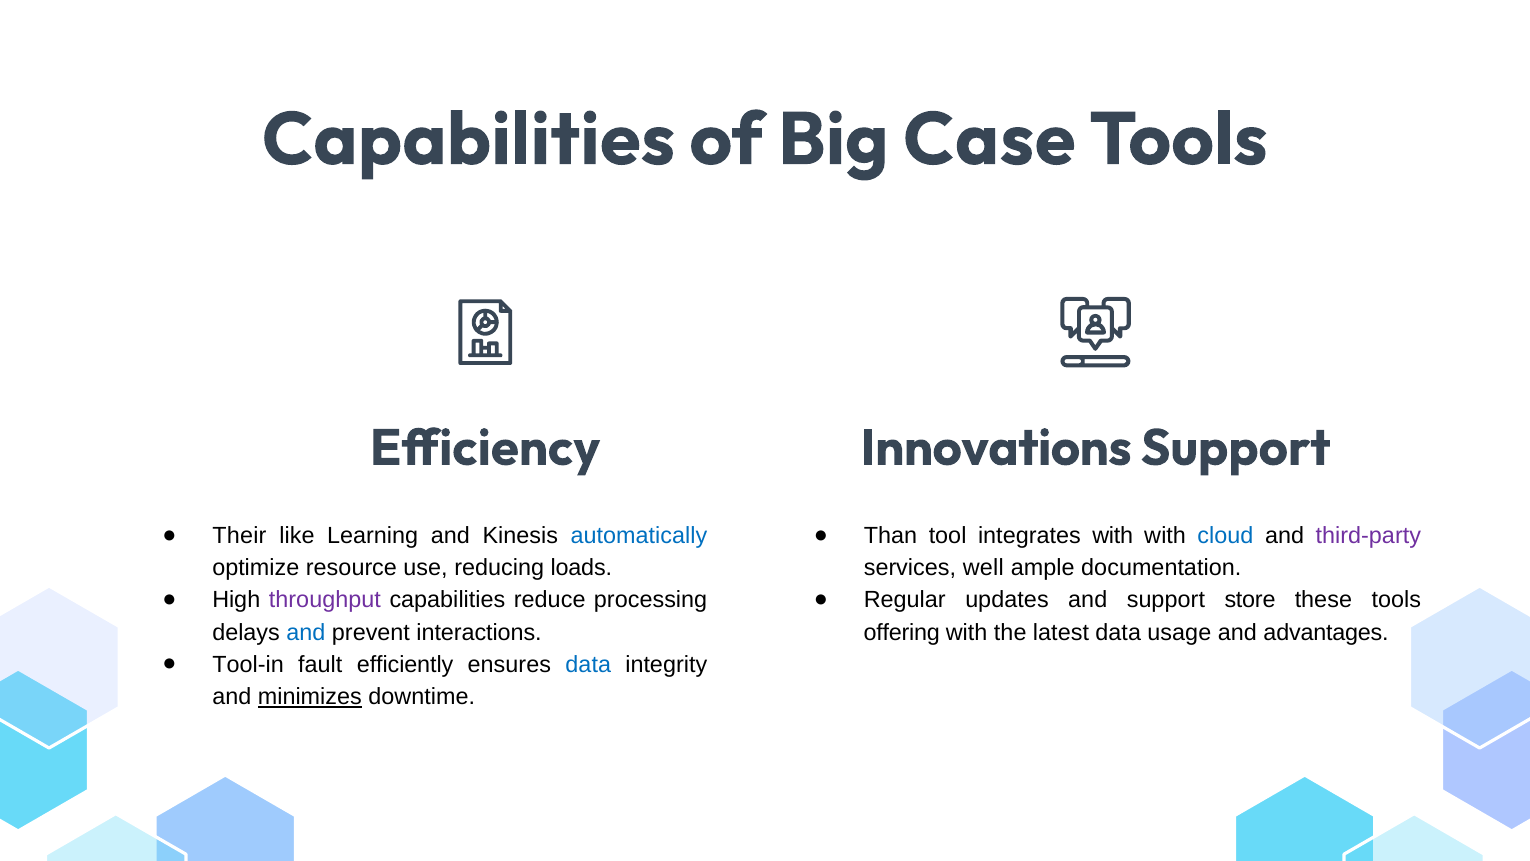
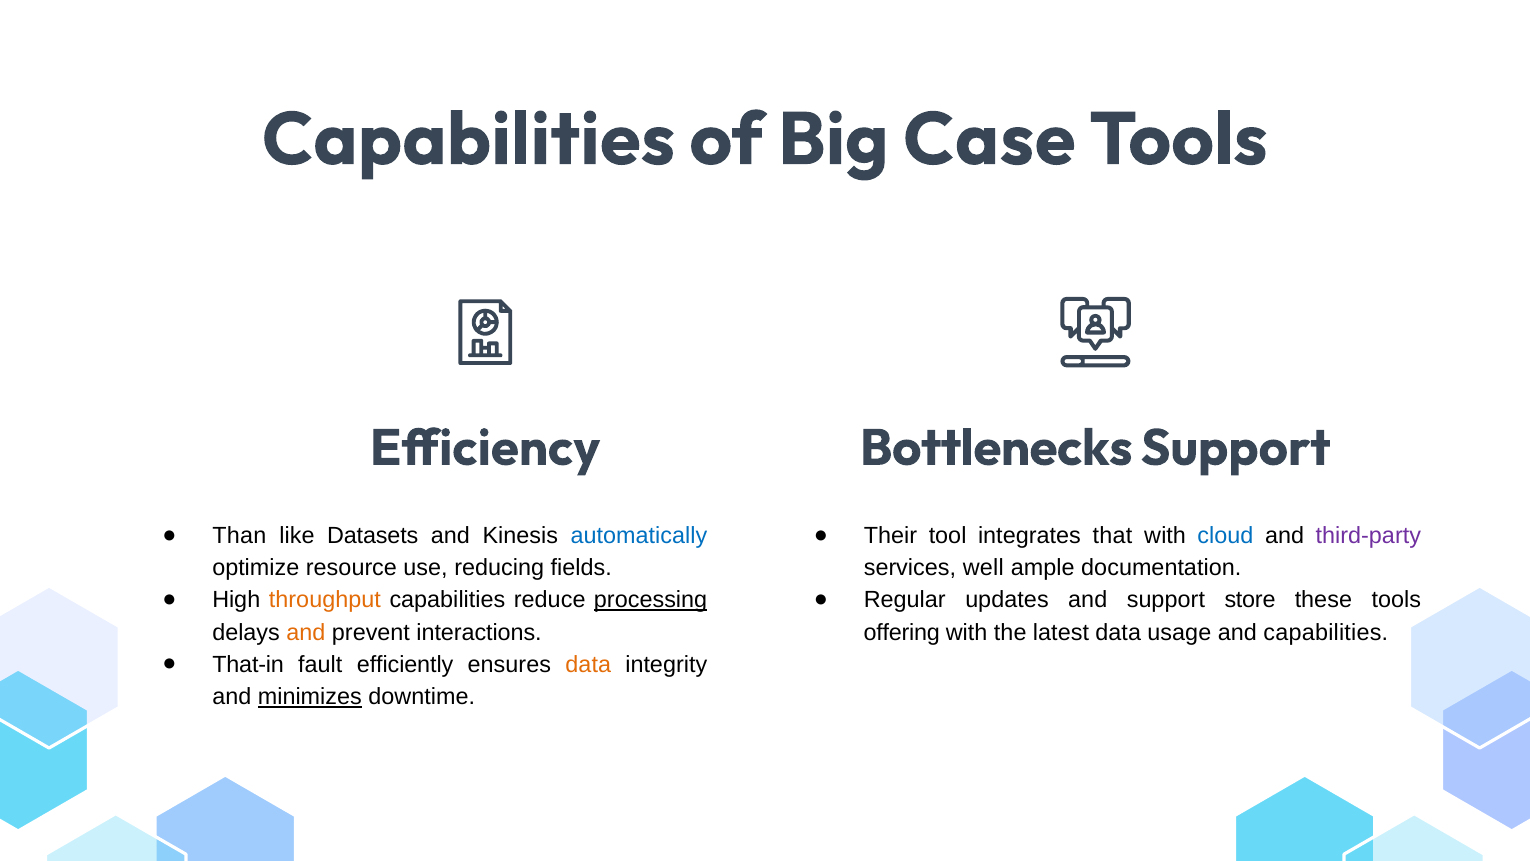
Innovations: Innovations -> Bottlenecks (996, 448)
Their: Their -> Than (239, 535)
Learning: Learning -> Datasets (373, 535)
Than: Than -> Their (890, 535)
integrates with: with -> that (1112, 535)
loads: loads -> fields (581, 568)
throughput colour: purple -> orange (325, 600)
processing underline: none -> present (651, 600)
and colour: blue -> orange (306, 632)
and advantages: advantages -> capabilities (1326, 632)
Tool-in: Tool-in -> That-in (248, 664)
data colour: blue -> orange (588, 664)
